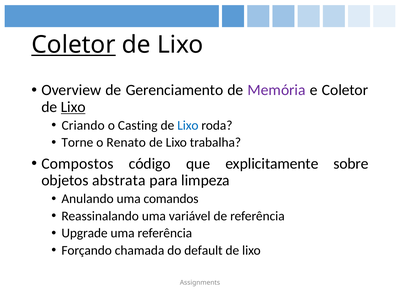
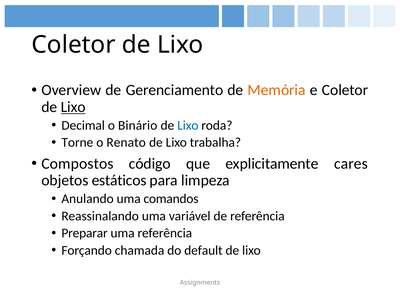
Coletor underline: present -> none (73, 45)
Memória colour: purple -> orange (277, 90)
Criando: Criando -> Decimal (83, 125)
Casting: Casting -> Binário (138, 125)
sobre: sobre -> cares (351, 164)
abstrata: abstrata -> estáticos (119, 180)
Upgrade: Upgrade -> Preparar (85, 233)
